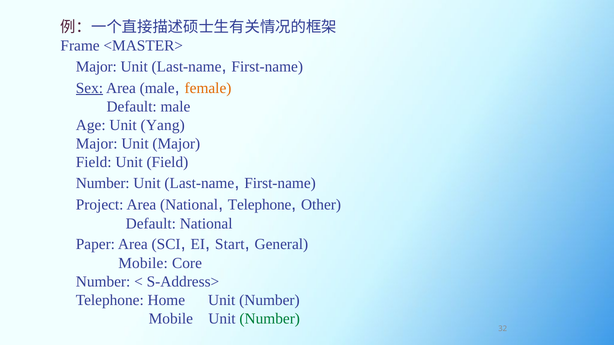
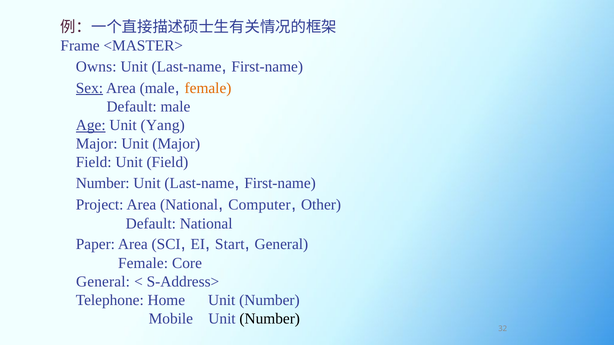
Major: Major -> Owns (96, 67)
Age underline: none -> present (91, 125)
Telephone: Telephone -> Computer (259, 205)
Mobile: Mobile -> Female (143, 264)
Number: Number -> General (103, 282)
Number colour: green -> black (270, 319)
